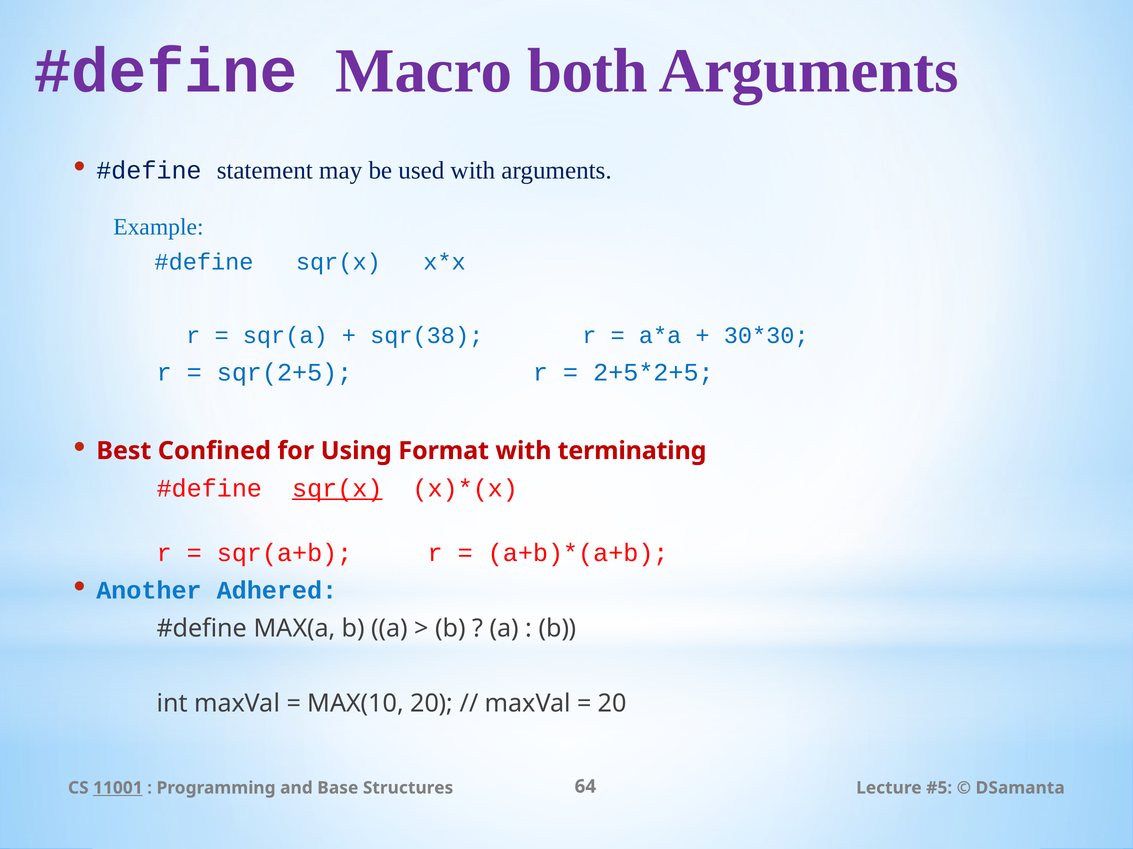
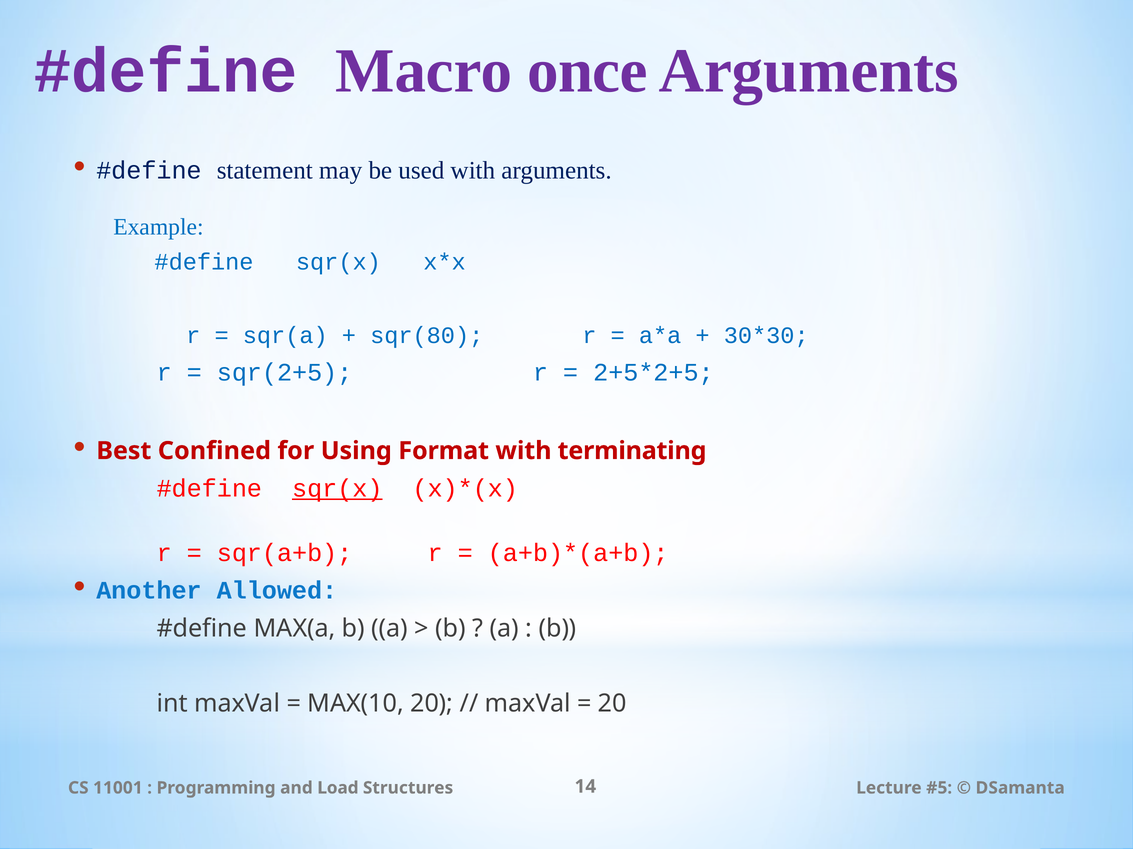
both: both -> once (587, 71)
sqr(38: sqr(38 -> sqr(80 (427, 336)
Adhered: Adhered -> Allowed (277, 591)
11001 underline: present -> none (118, 789)
Base: Base -> Load (338, 789)
64: 64 -> 14 (585, 787)
